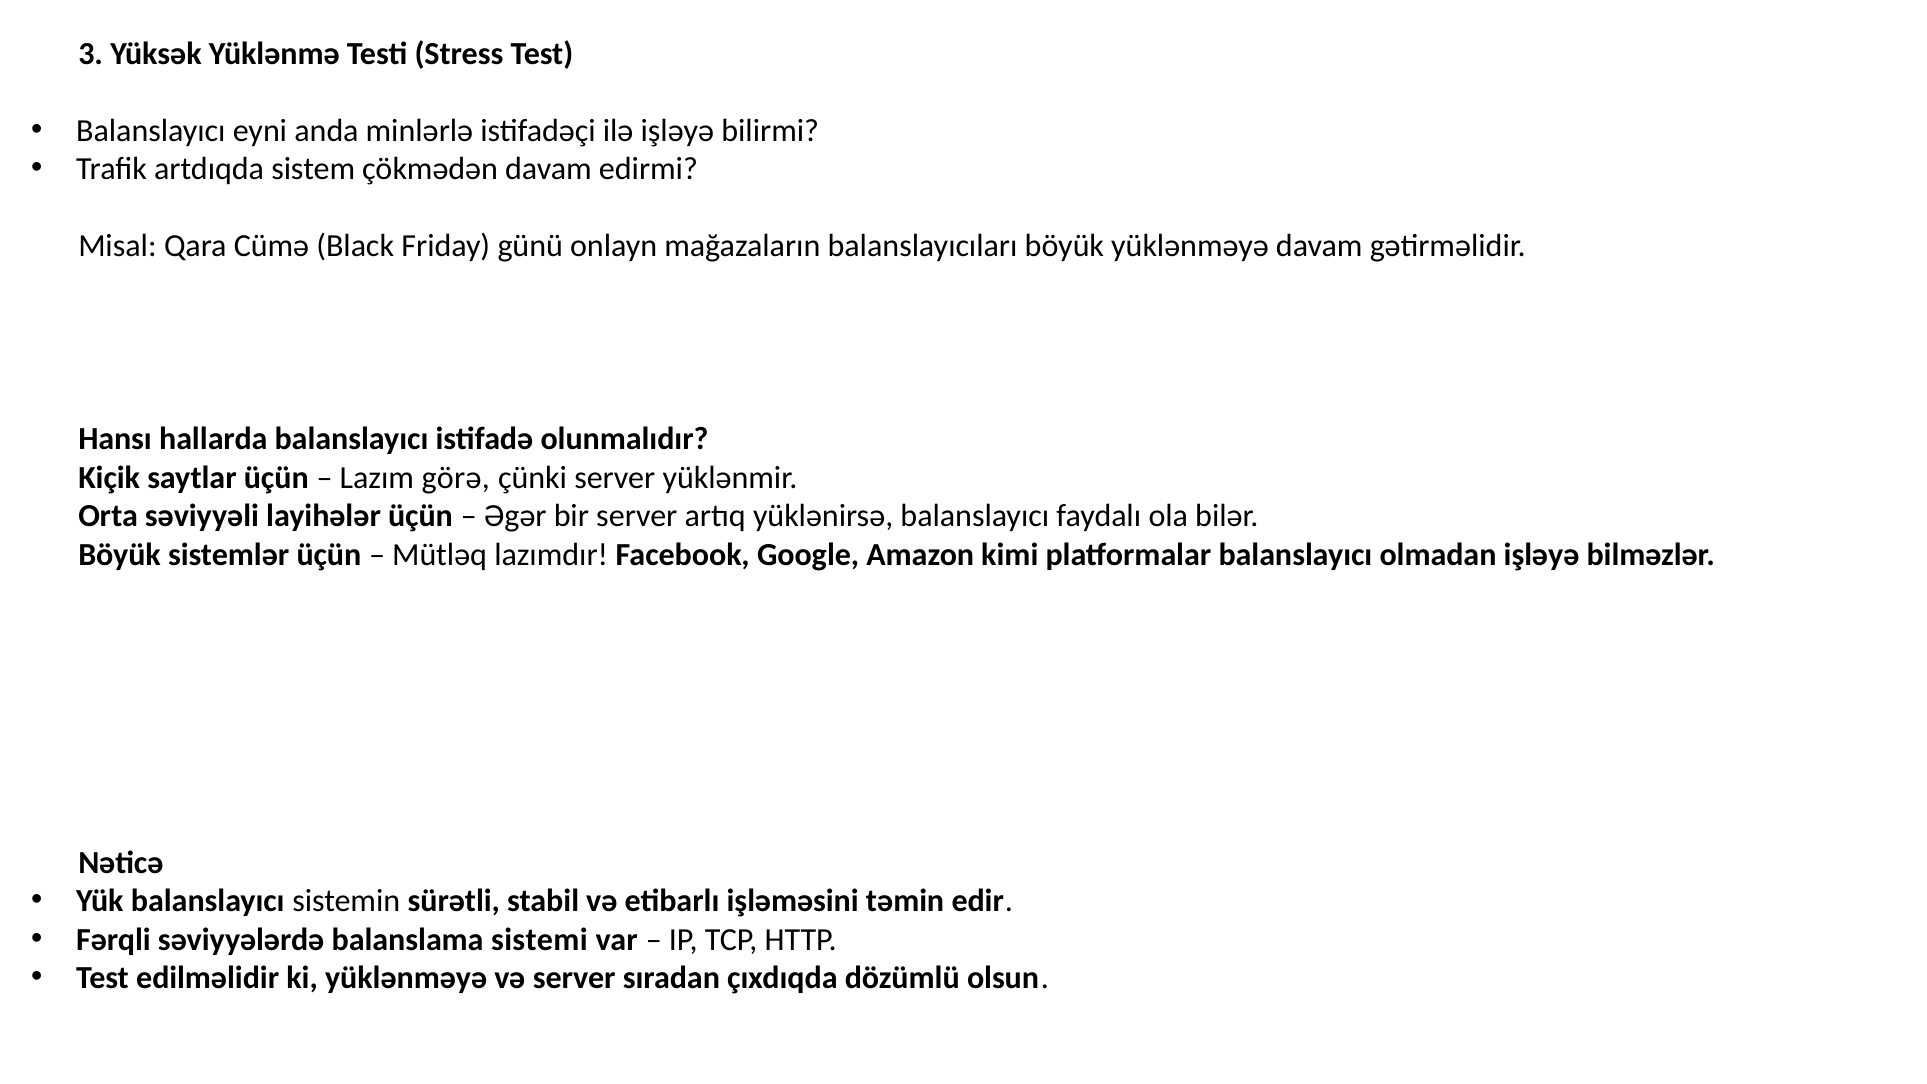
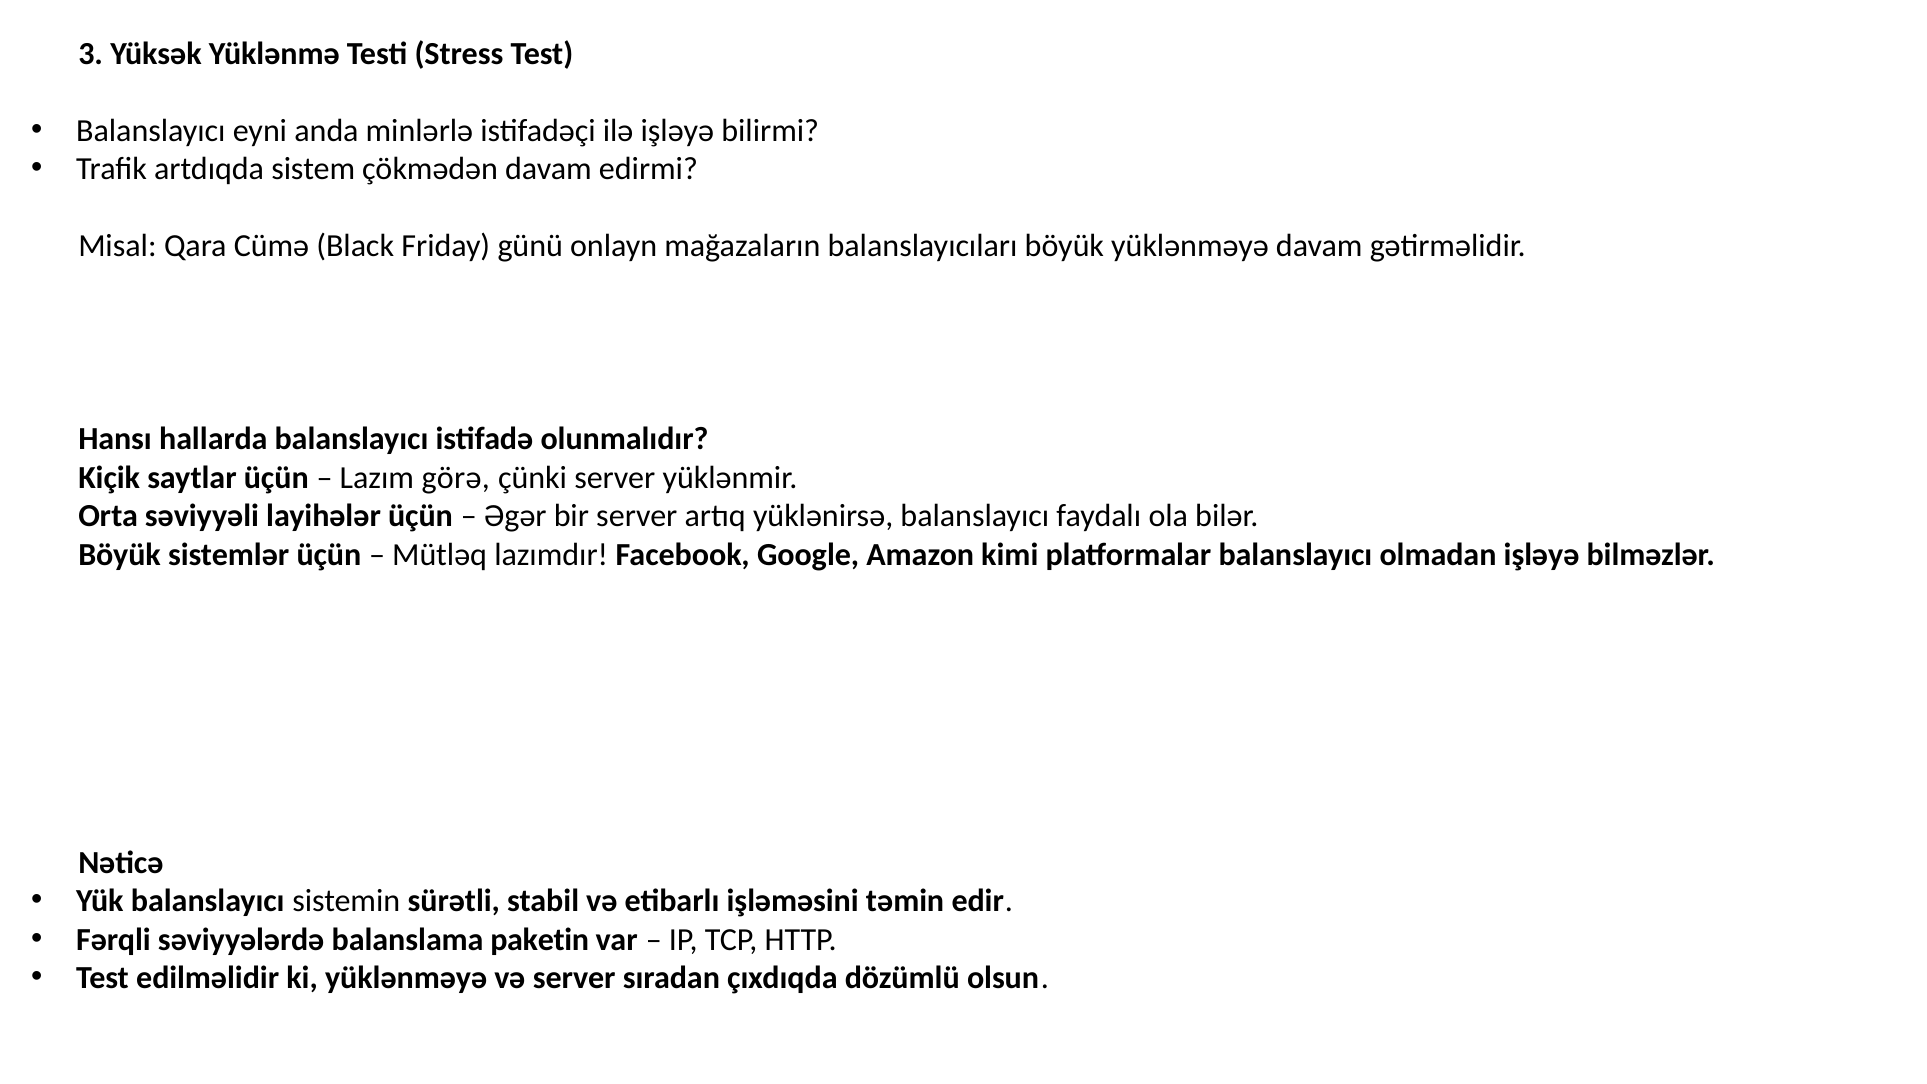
sistemi: sistemi -> paketin (540, 940)
